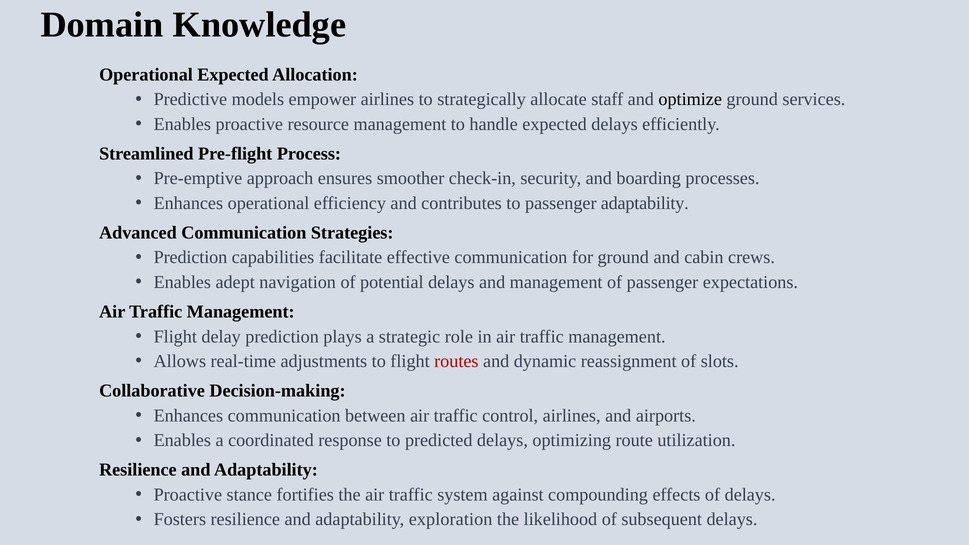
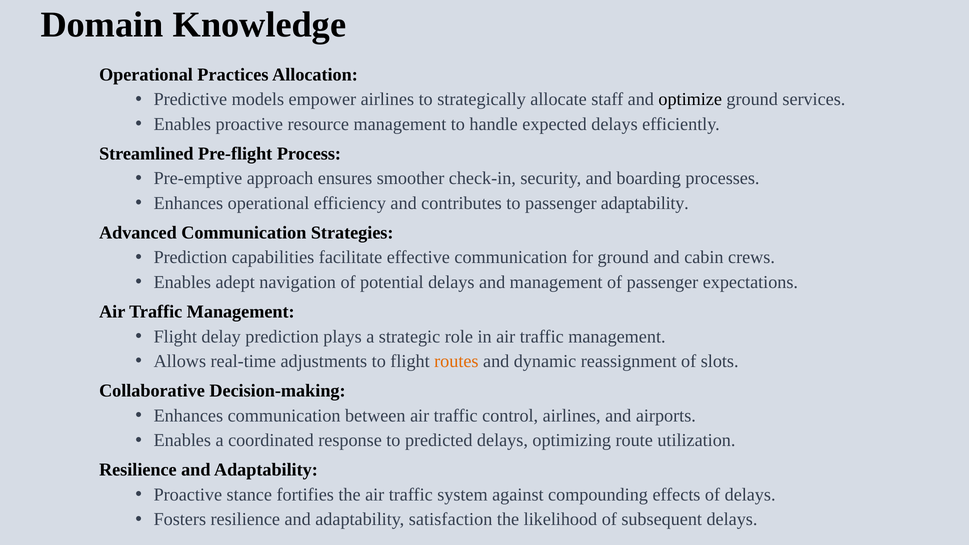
Operational Expected: Expected -> Practices (233, 75)
routes colour: red -> orange (456, 361)
exploration: exploration -> satisfaction (451, 519)
